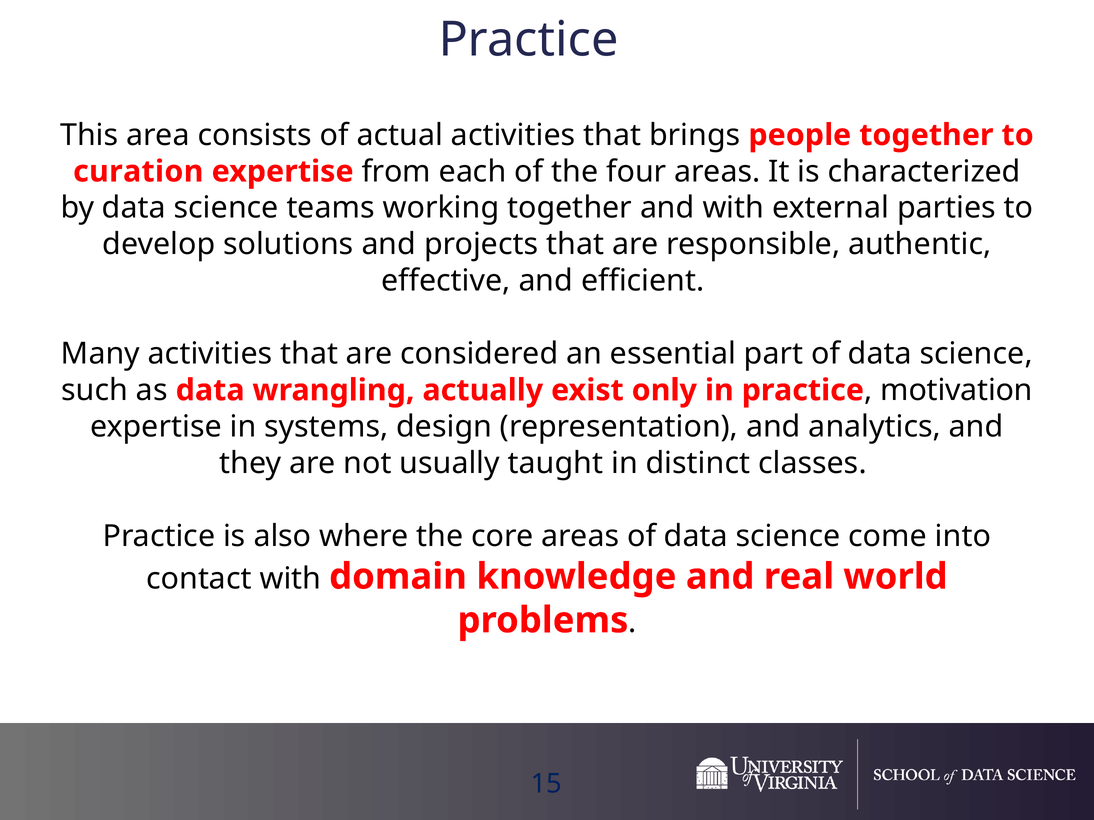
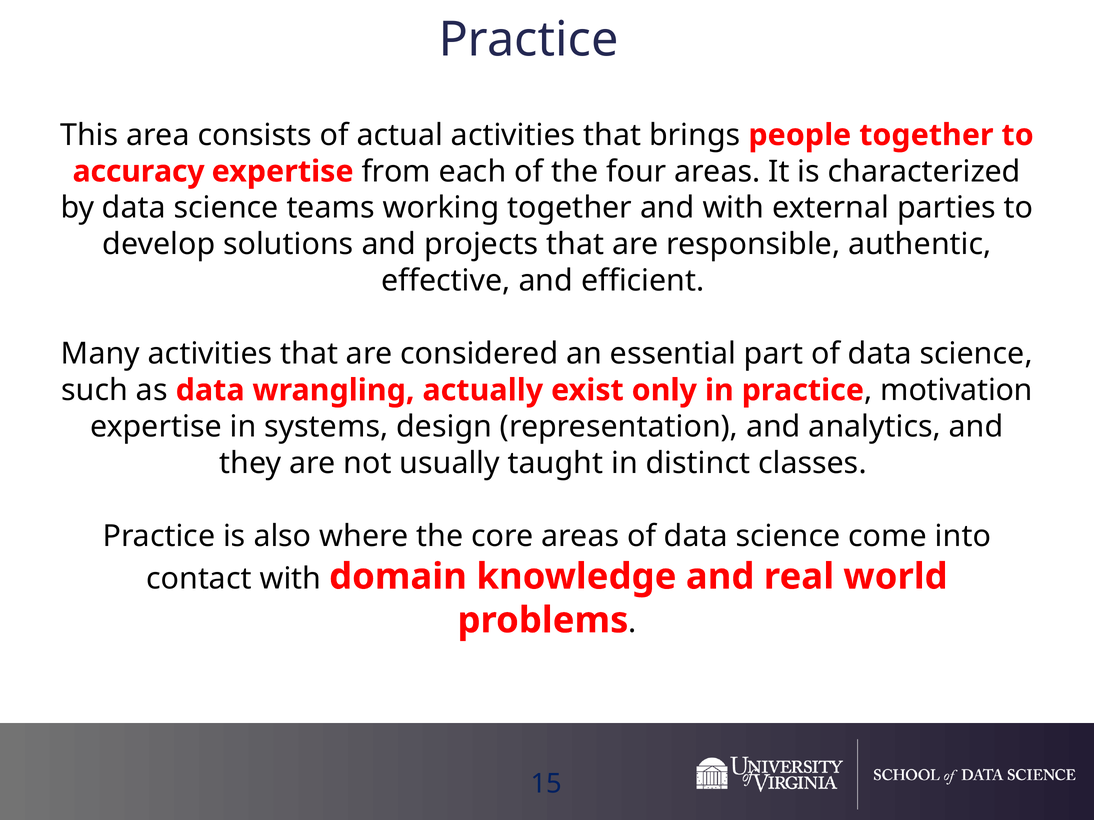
curation: curation -> accuracy (139, 172)
